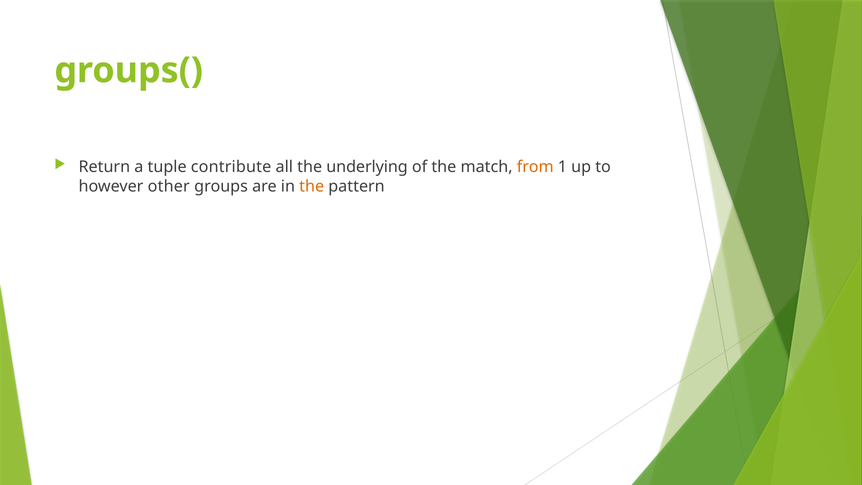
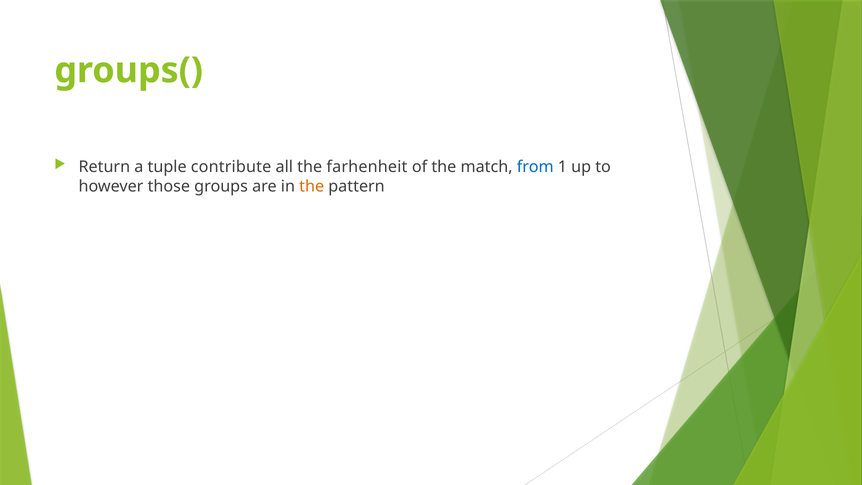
underlying: underlying -> farhenheit (367, 167)
from colour: orange -> blue (535, 167)
other: other -> those (169, 186)
